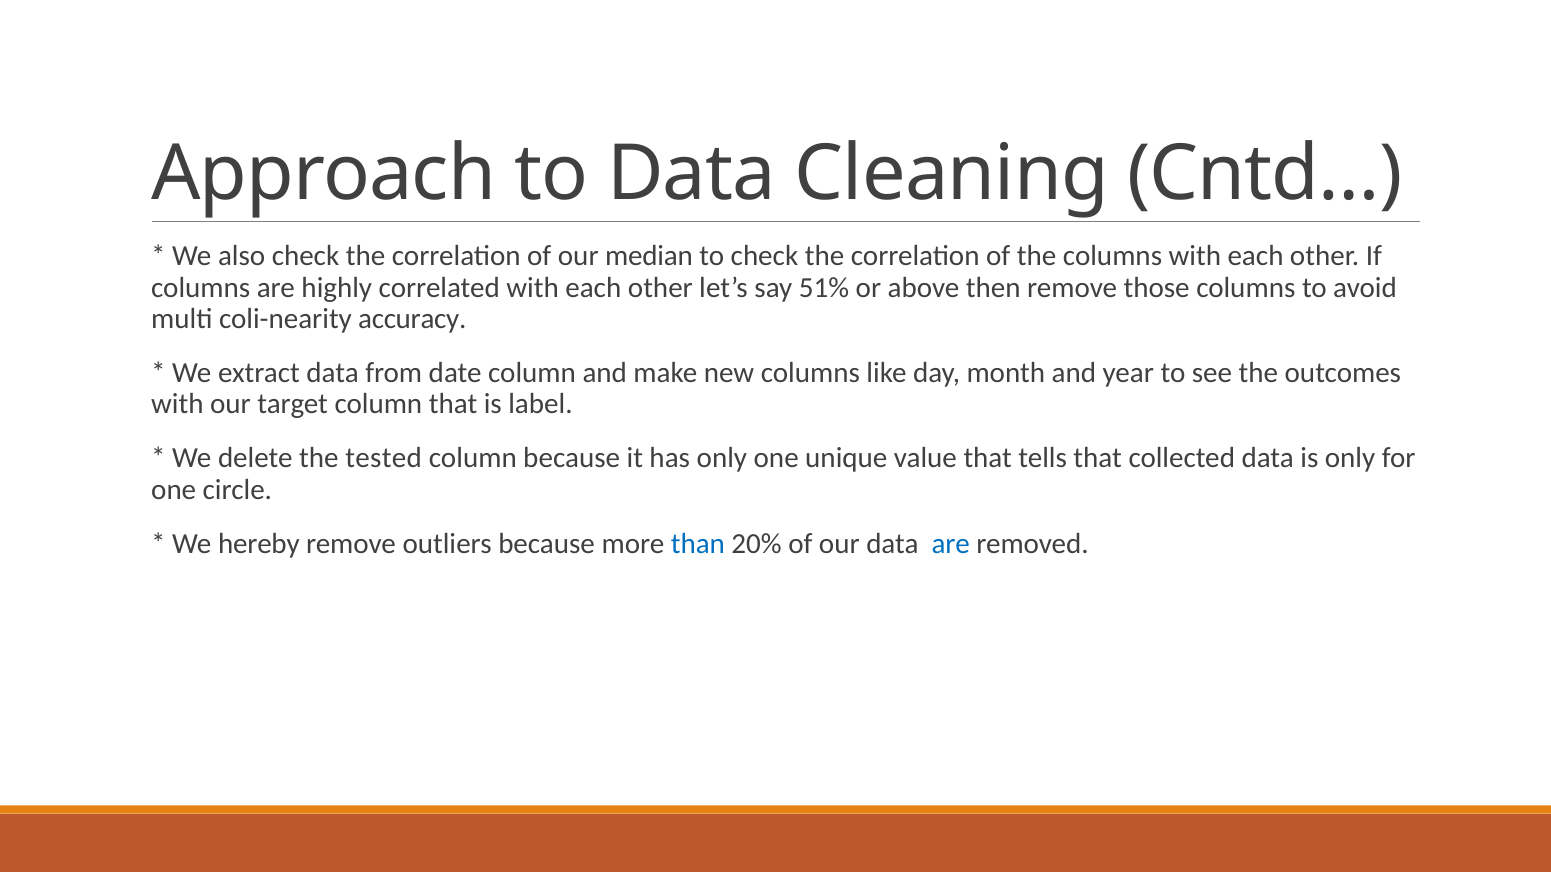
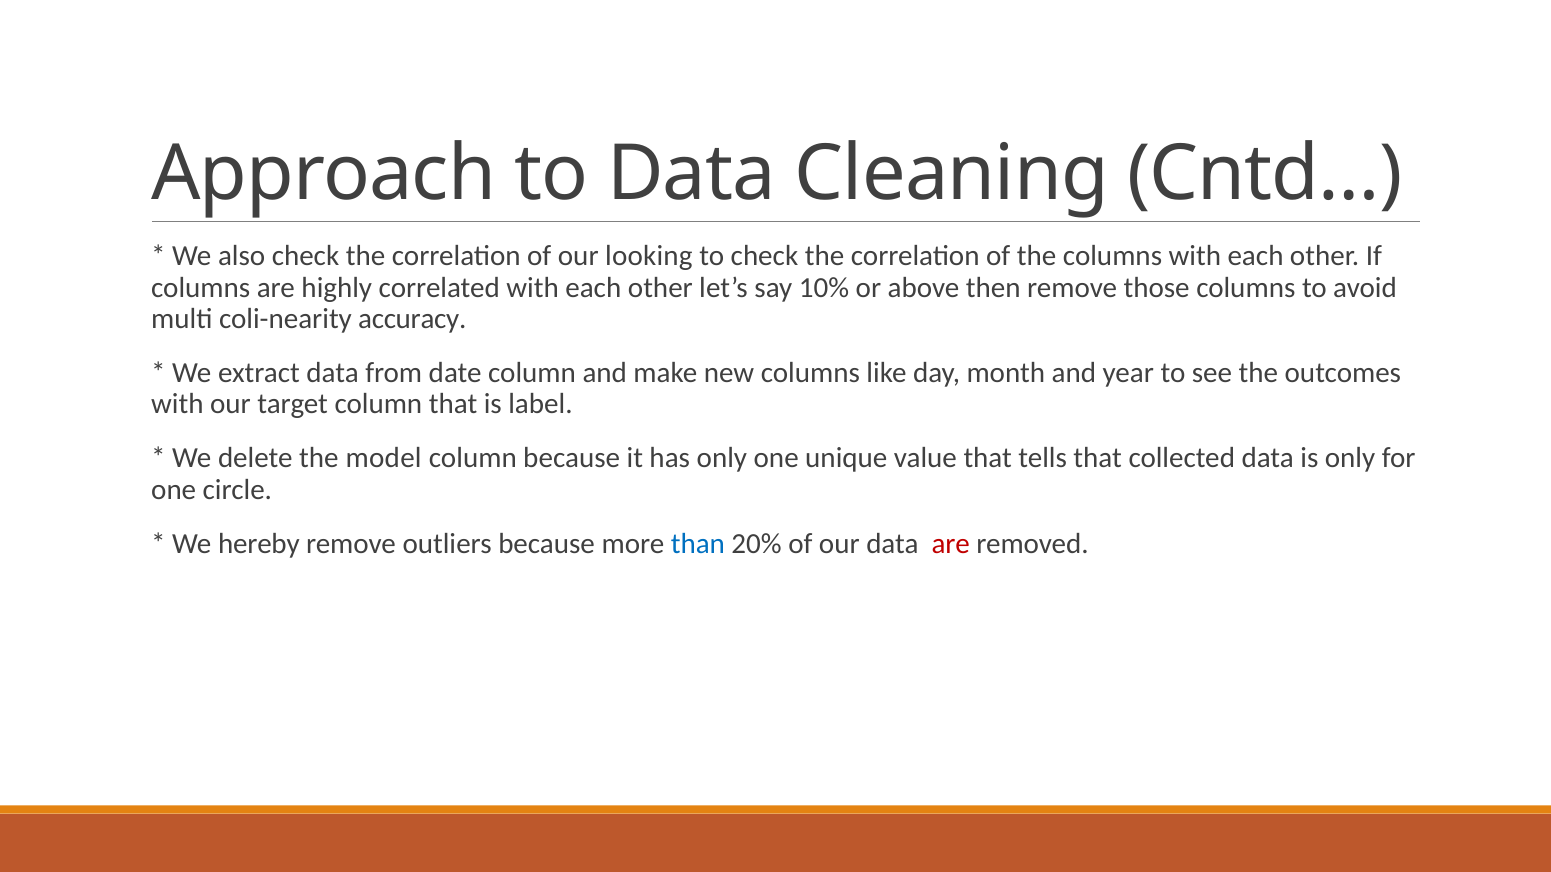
median: median -> looking (649, 256)
51%: 51% -> 10% (824, 288)
tested: tested -> model (384, 458)
are colour: blue -> red (951, 544)
